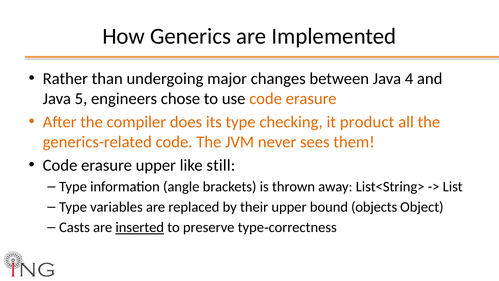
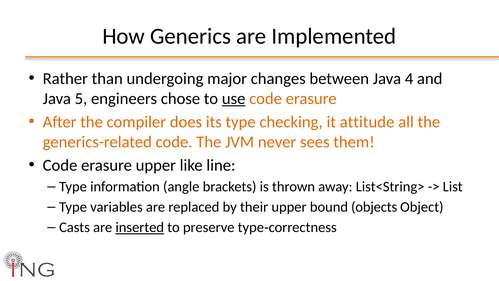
use underline: none -> present (234, 99)
product: product -> attitude (367, 122)
still: still -> line (221, 165)
